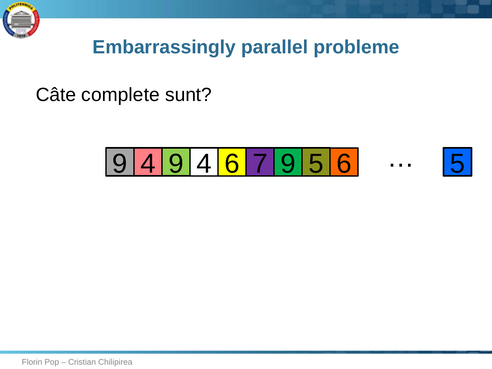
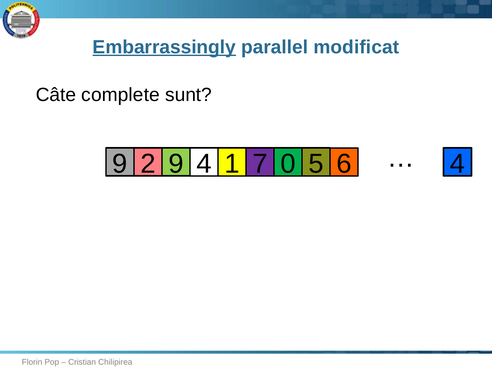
Embarrassingly underline: none -> present (164, 47)
probleme: probleme -> modificat (356, 47)
4: 4 -> 2 (148, 164)
4 6: 6 -> 1 (232, 164)
7 9: 9 -> 0 (288, 164)
6 5: 5 -> 4 (458, 164)
